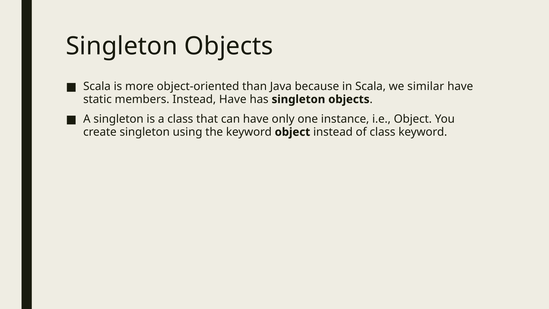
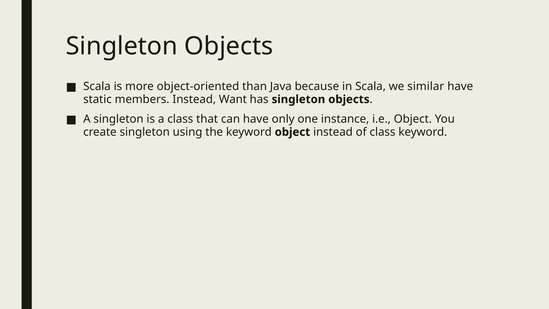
Instead Have: Have -> Want (233, 99)
